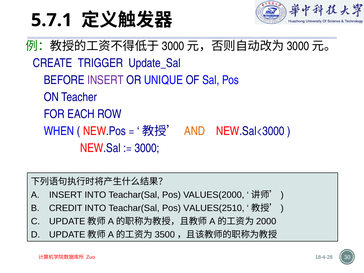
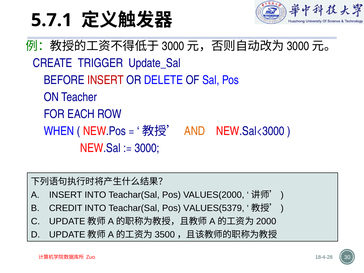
INSERT colour: purple -> red (105, 80)
UNIQUE: UNIQUE -> DELETE (163, 80)
VALUES(2510: VALUES(2510 -> VALUES(5379 (214, 208)
